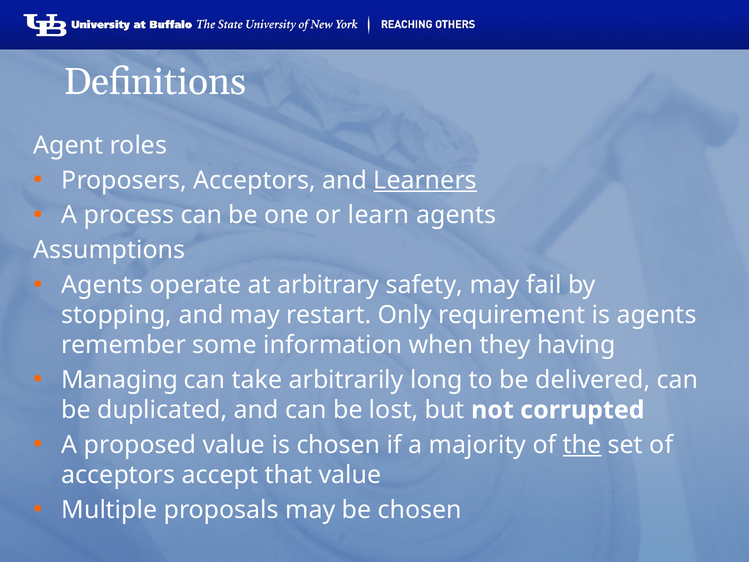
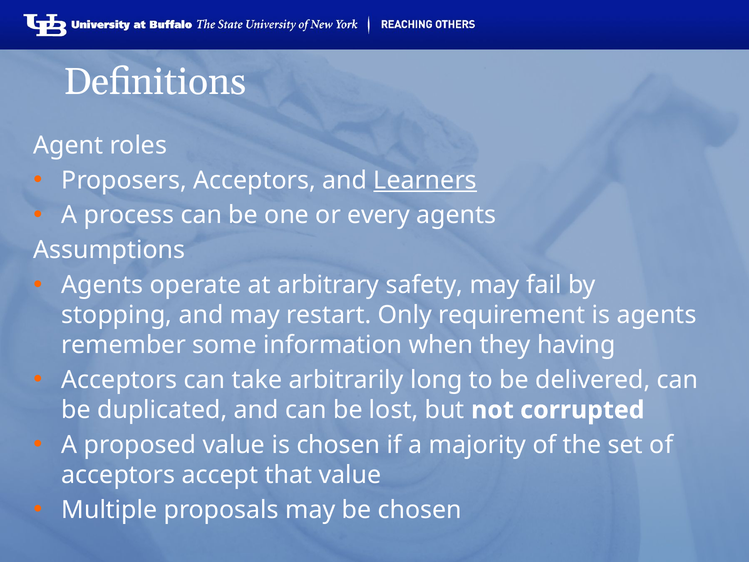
learn: learn -> every (379, 215)
Managing: Managing -> Acceptors (119, 380)
the underline: present -> none (582, 445)
